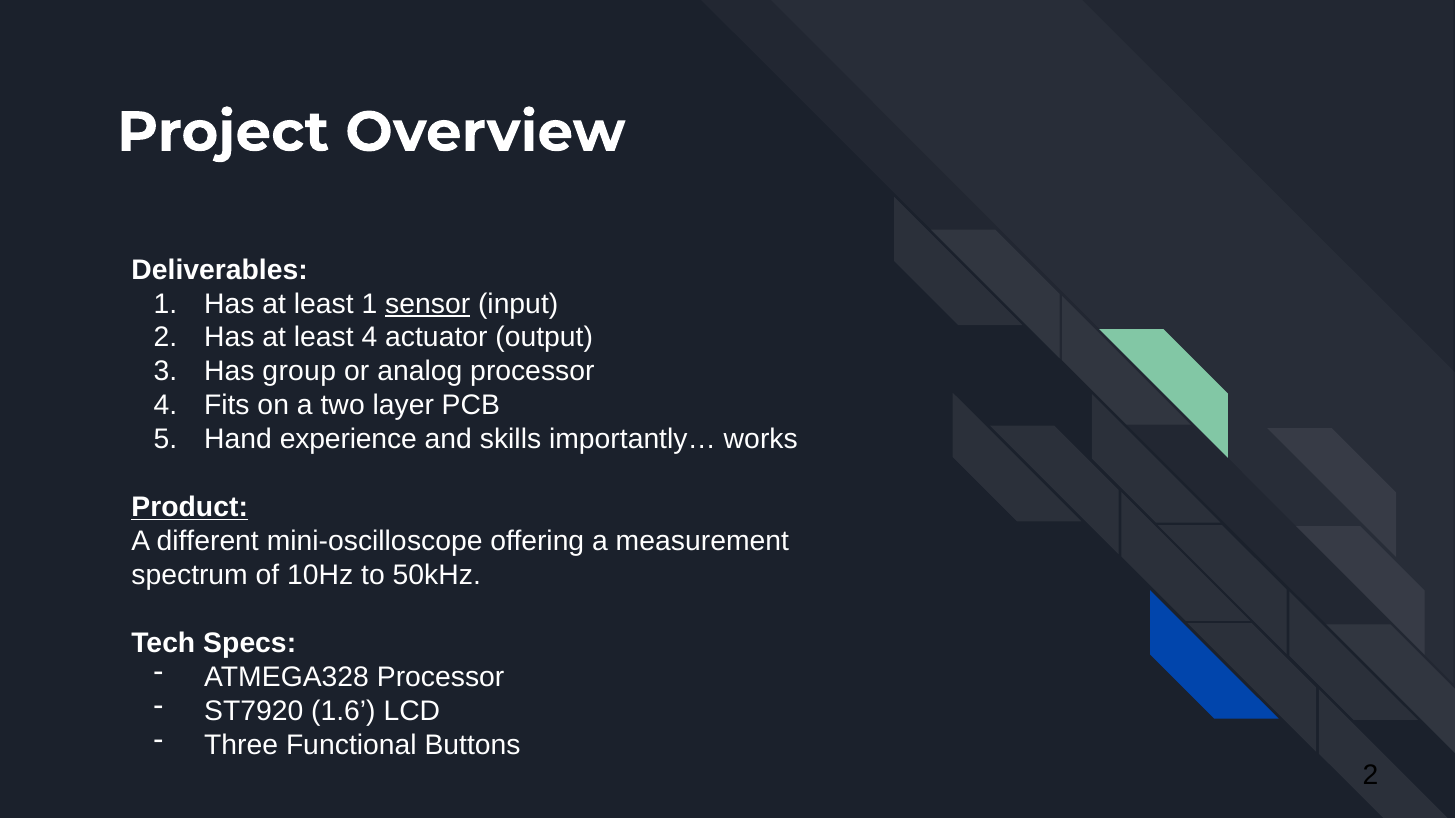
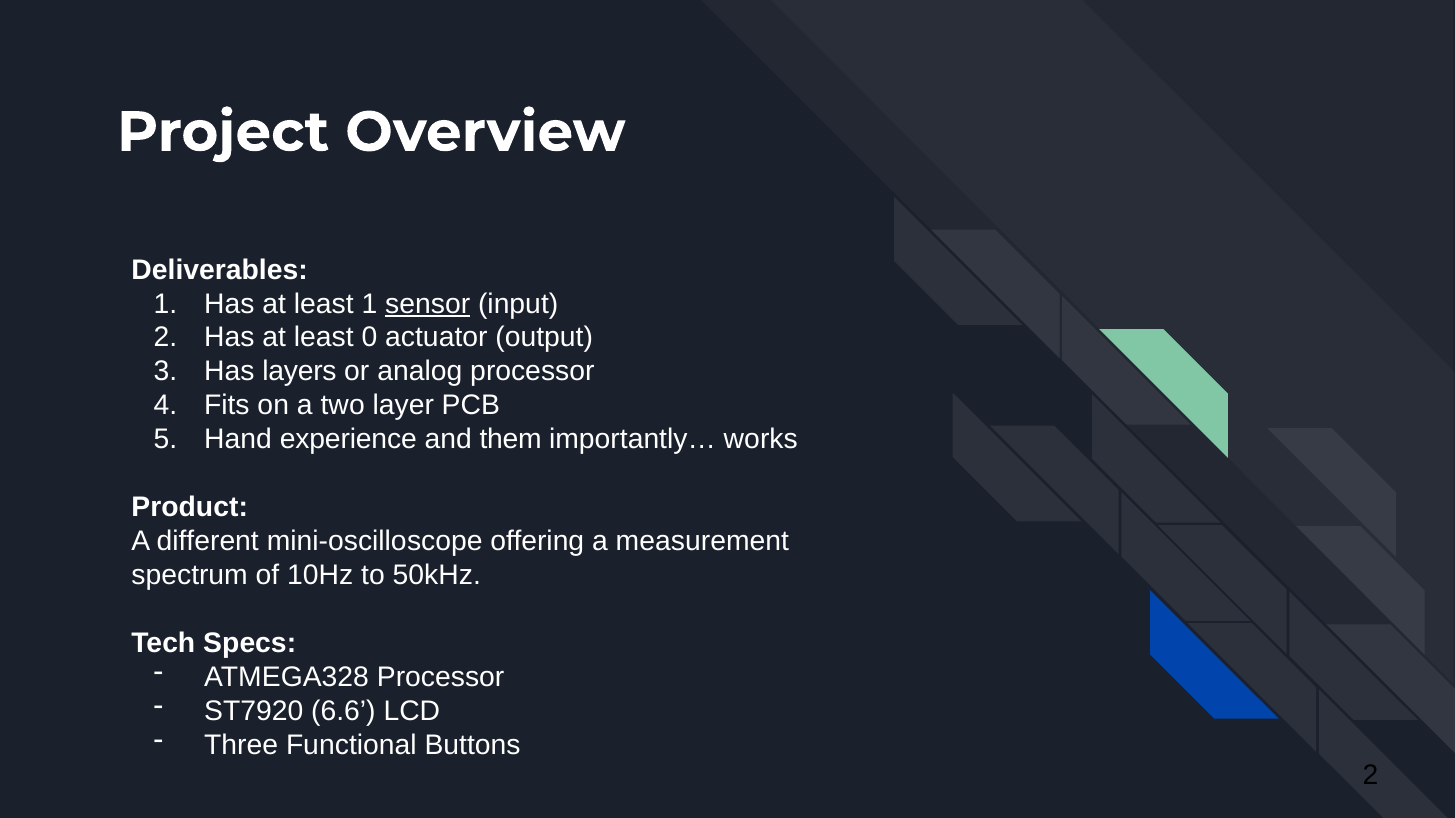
least 4: 4 -> 0 (369, 338)
group: group -> layers (300, 372)
skills: skills -> them (511, 440)
Product underline: present -> none (190, 508)
1.6: 1.6 -> 6.6 (343, 712)
